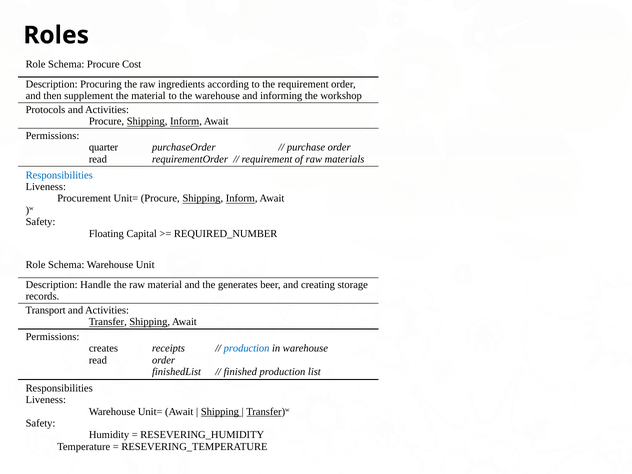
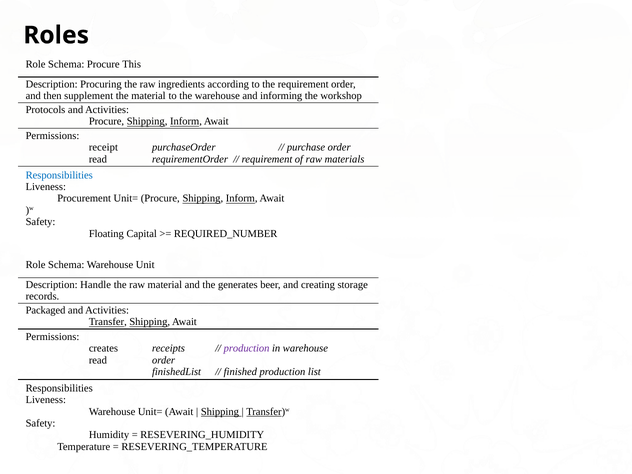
Cost: Cost -> This (132, 64)
quarter: quarter -> receipt (103, 147)
Transport: Transport -> Packaged (46, 310)
production colour: blue -> purple (247, 348)
